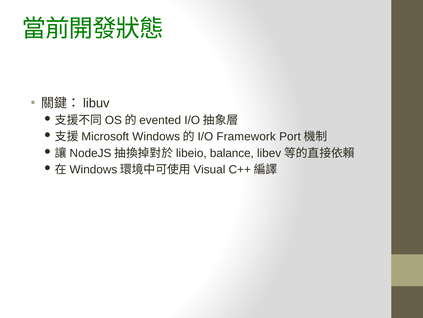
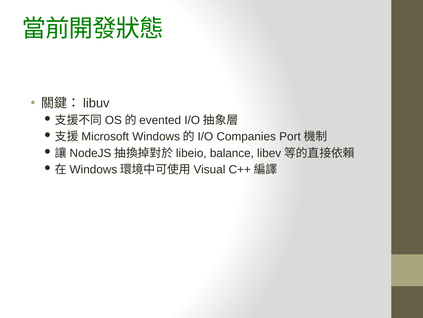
Framework: Framework -> Companies (246, 136)
